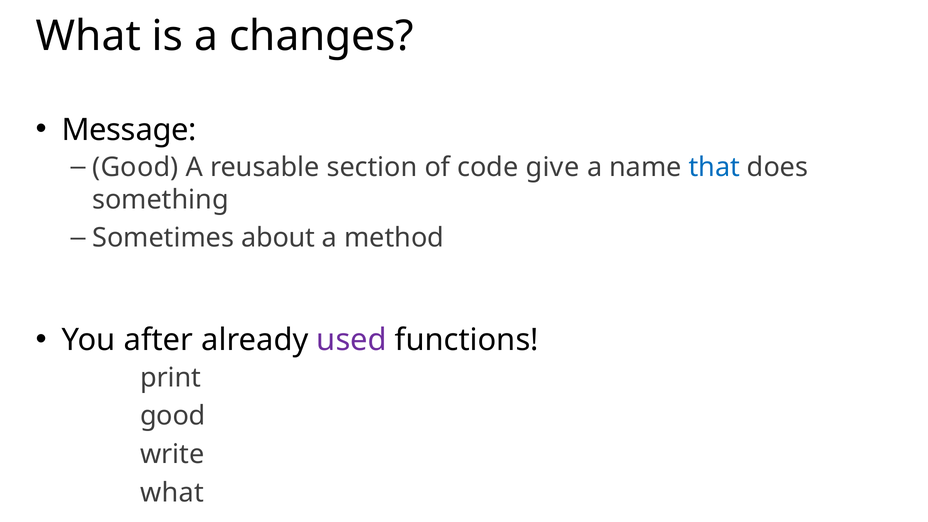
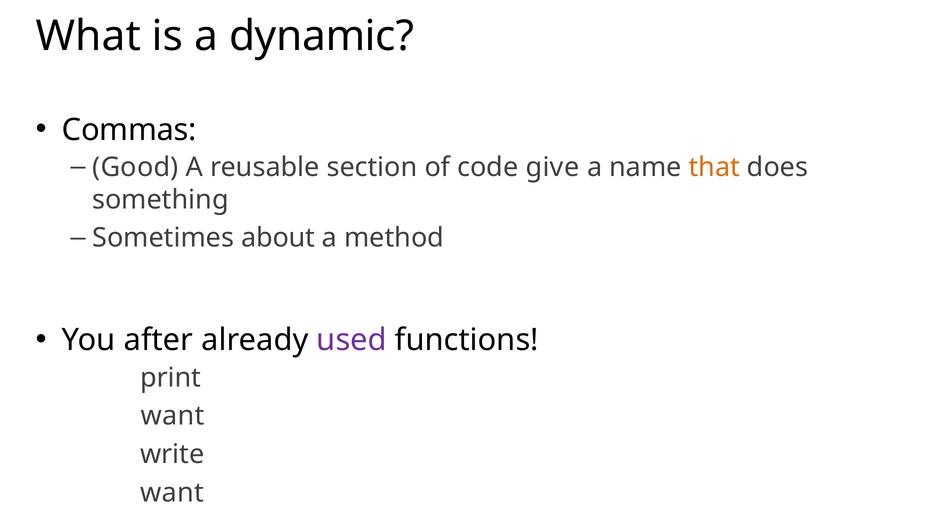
changes: changes -> dynamic (322, 36)
Message: Message -> Commas (129, 130)
that colour: blue -> orange (714, 167)
good: good -> want (172, 416)
what: what -> want (172, 493)
